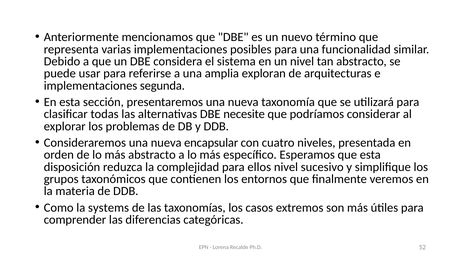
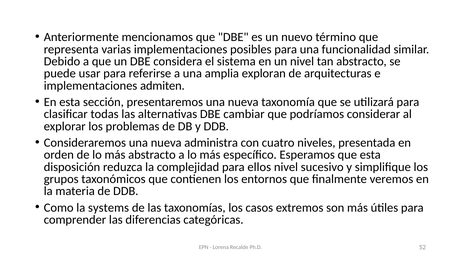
segunda: segunda -> admiten (162, 86)
necesite: necesite -> cambiar (244, 114)
encapsular: encapsular -> administra (211, 143)
